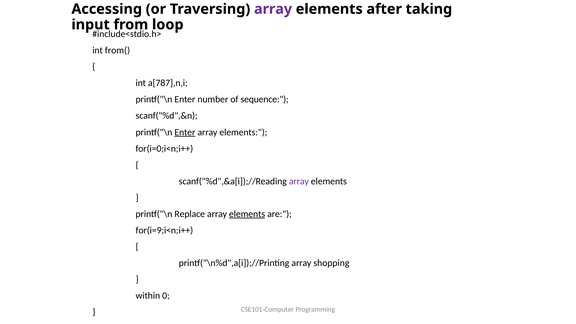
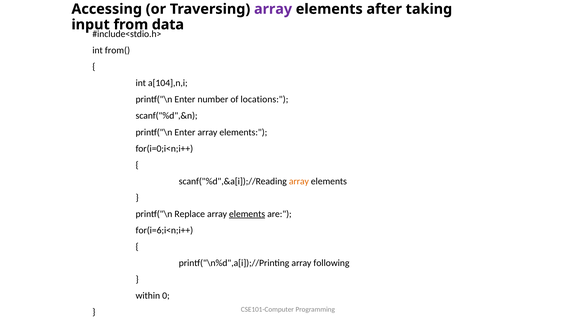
loop: loop -> data (168, 25)
a[787],n,i: a[787],n,i -> a[104],n,i (168, 83)
sequence: sequence -> locations (264, 99)
Enter underline: present -> none (185, 132)
array colour: purple -> orange (299, 181)
for(i=9;i<n;i++: for(i=9;i<n;i++ -> for(i=6;i<n;i++ (164, 230)
shopping: shopping -> following (331, 263)
